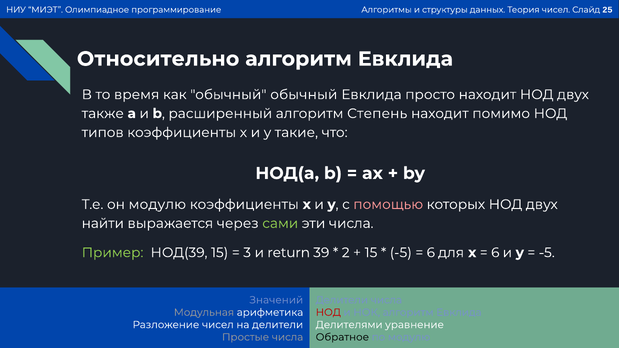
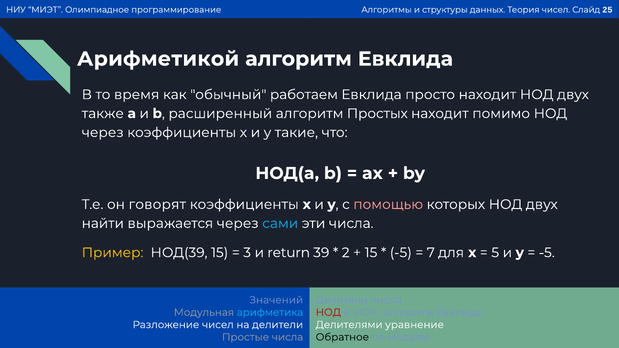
Относительно: Относительно -> Арифметикой (158, 59)
обычный обычный: обычный -> работаем (304, 95)
Степень: Степень -> Простых (377, 114)
типов: типов -> через (103, 133)
он модулю: модулю -> говорят (157, 205)
сами colour: light green -> light blue (280, 223)
Пример colour: light green -> yellow (113, 253)
6: 6 -> 7 (431, 253)
6: 6 -> 5 (495, 253)
арифметика colour: white -> light blue (270, 313)
